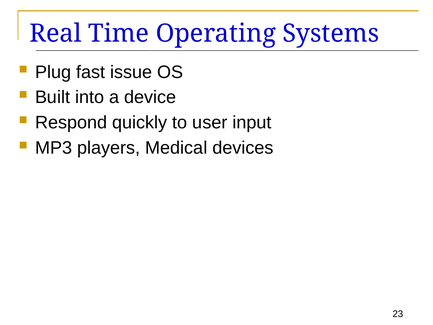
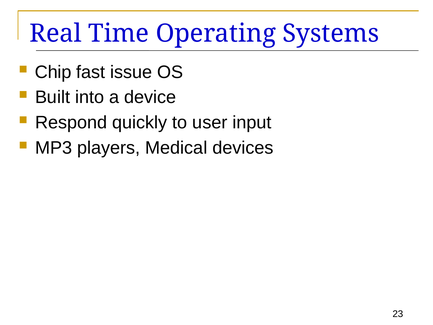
Plug: Plug -> Chip (53, 72)
